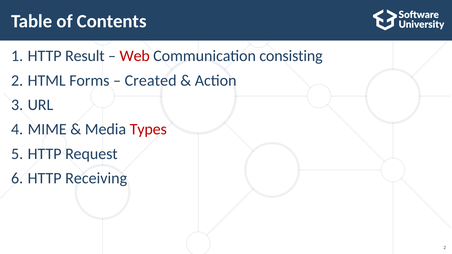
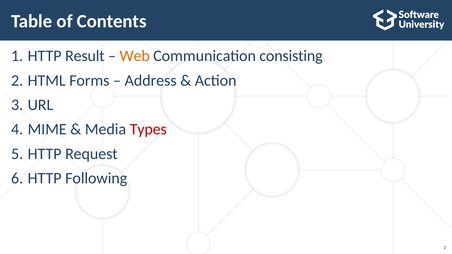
Web colour: red -> orange (135, 56)
Created: Created -> Address (151, 81)
Receiving: Receiving -> Following (96, 178)
